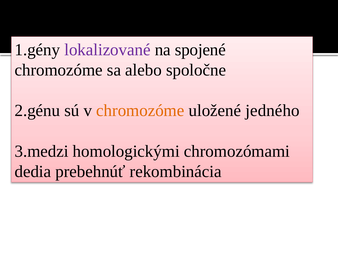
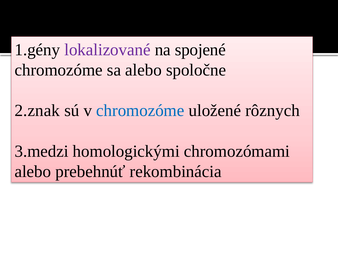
2.génu: 2.génu -> 2.znak (37, 110)
chromozóme colour: orange -> blue (140, 110)
jedného: jedného -> rôznych (273, 110)
dedia: dedia -> alebo (33, 171)
